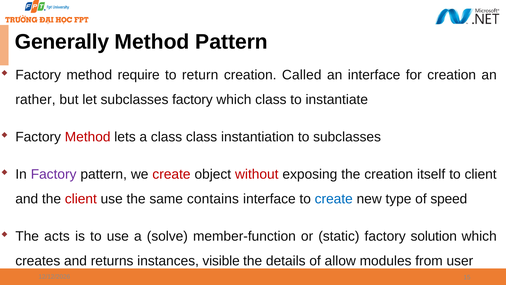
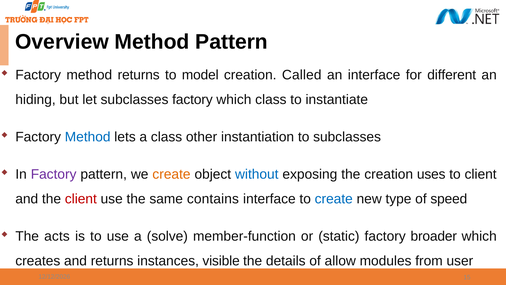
Generally: Generally -> Overview (62, 42)
method require: require -> returns (139, 75)
return: return -> model (200, 75)
for creation: creation -> different (452, 75)
rather: rather -> hiding (36, 99)
Method colour: red -> blue (88, 137)
class class: class -> other (202, 137)
create colour: red -> orange (171, 174)
without colour: red -> blue (257, 174)
itself: itself -> uses (431, 174)
solution: solution -> broader (434, 236)
